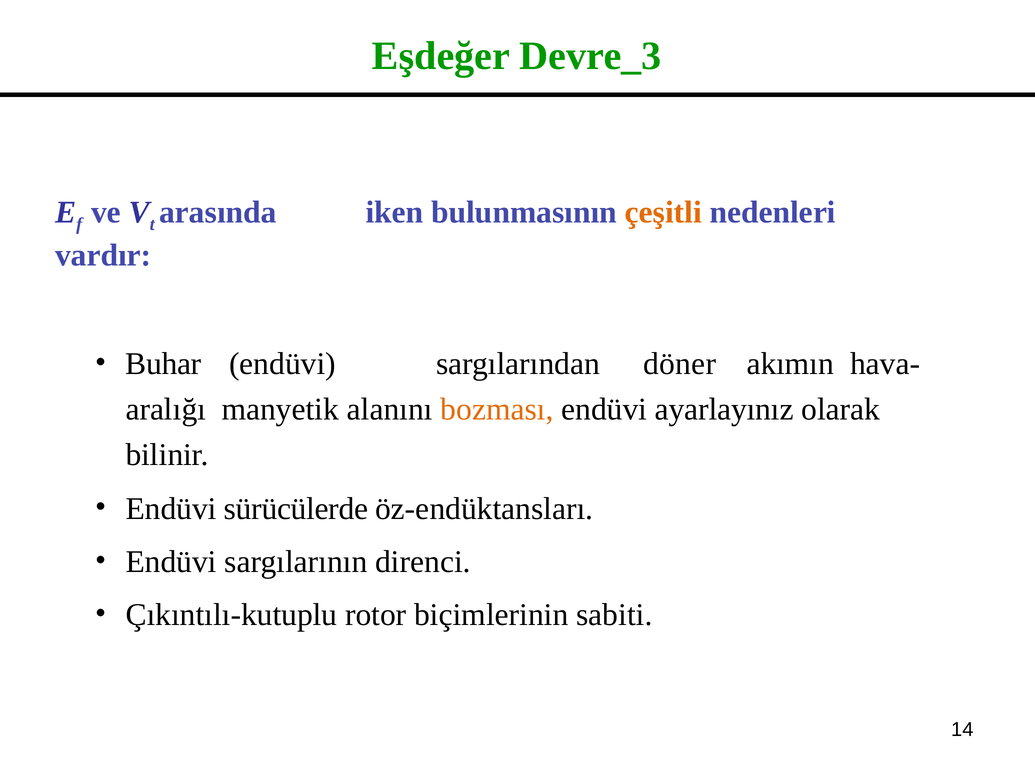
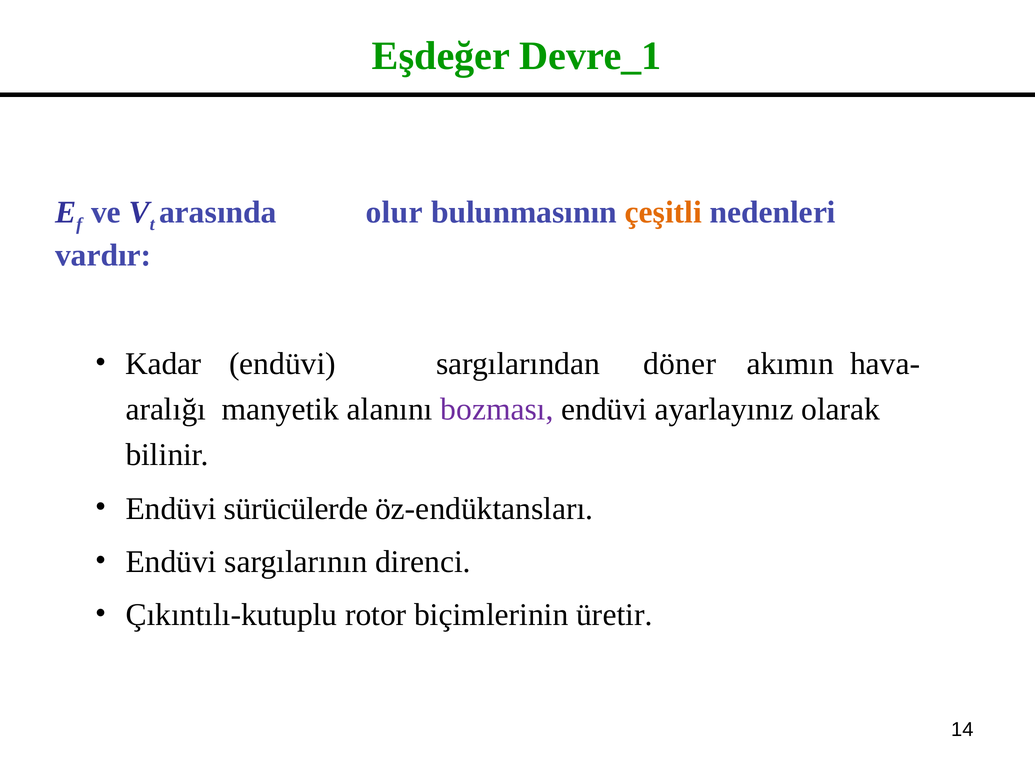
Devre_3: Devre_3 -> Devre_1 (591, 56)
iken: iken -> olur (394, 212)
Buhar: Buhar -> Kadar (163, 364)
bozması colour: orange -> purple (497, 410)
sabiti: sabiti -> üretir (614, 615)
